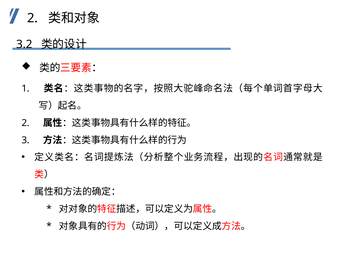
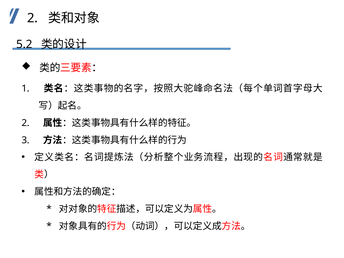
3.2: 3.2 -> 5.2 (24, 44)
